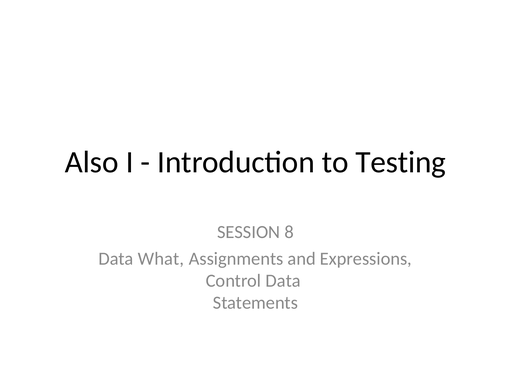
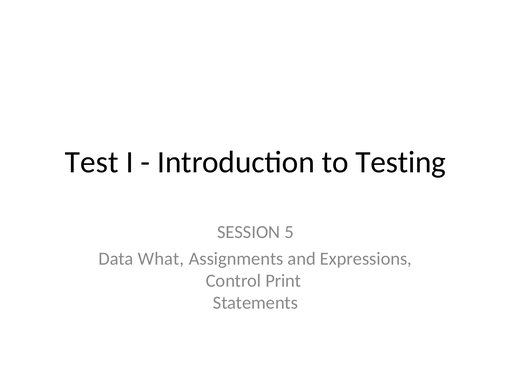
Also: Also -> Test (92, 162)
8: 8 -> 5 (289, 232)
Control Data: Data -> Print (283, 281)
